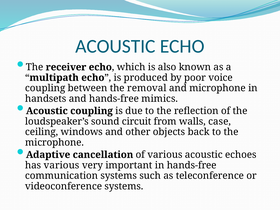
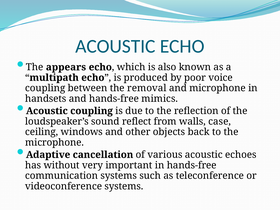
receiver: receiver -> appears (66, 67)
circuit: circuit -> reflect (137, 121)
has various: various -> without (62, 165)
